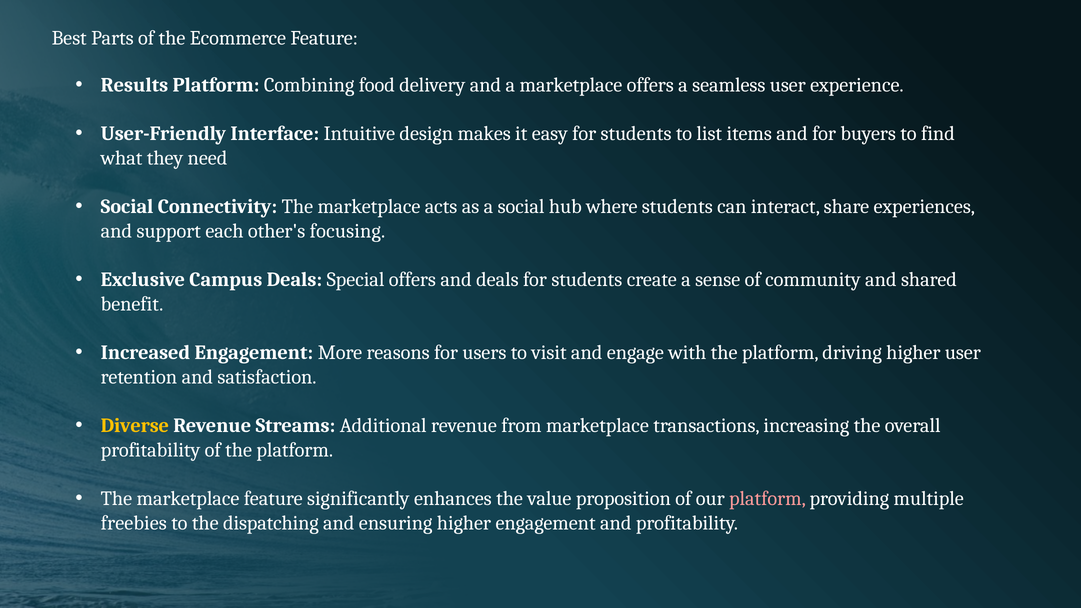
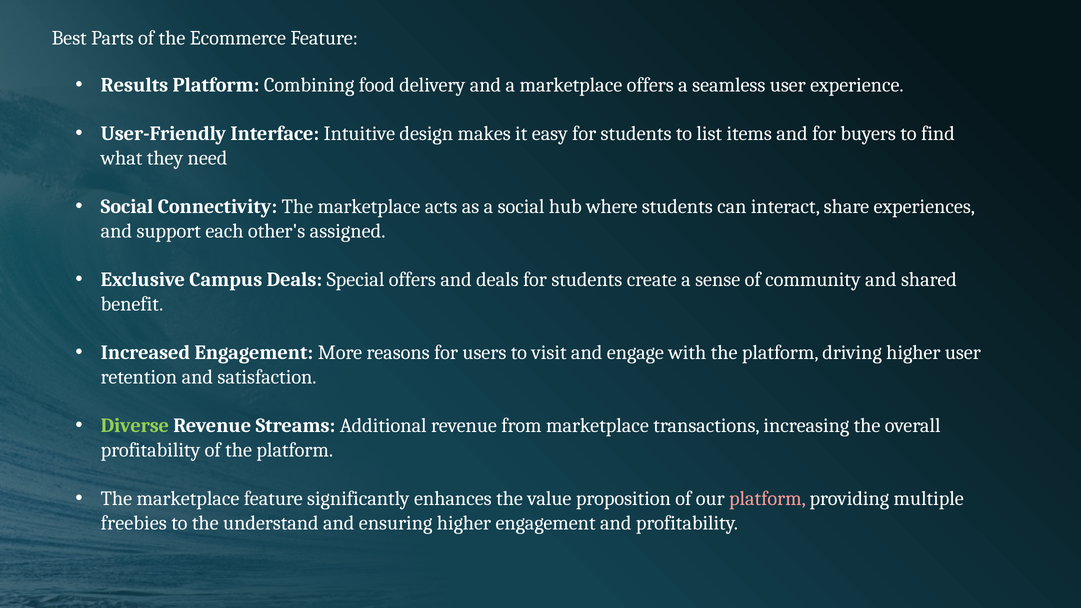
focusing: focusing -> assigned (348, 231)
Diverse colour: yellow -> light green (135, 426)
dispatching: dispatching -> understand (271, 523)
